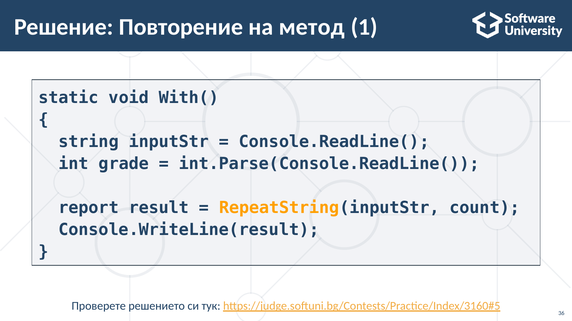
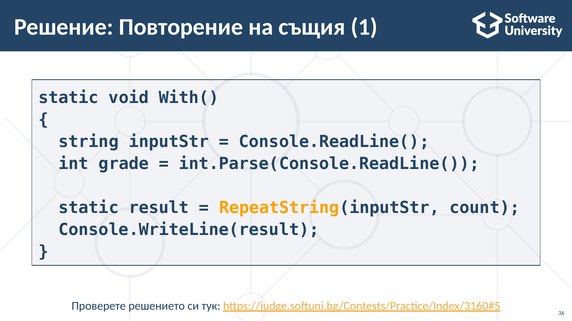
метод: метод -> същия (312, 27)
report: report -> static (89, 208)
